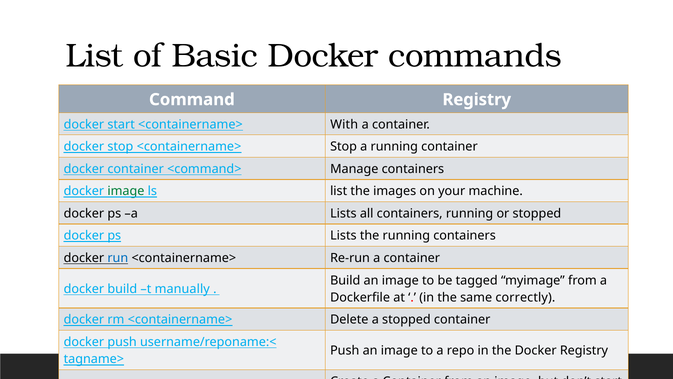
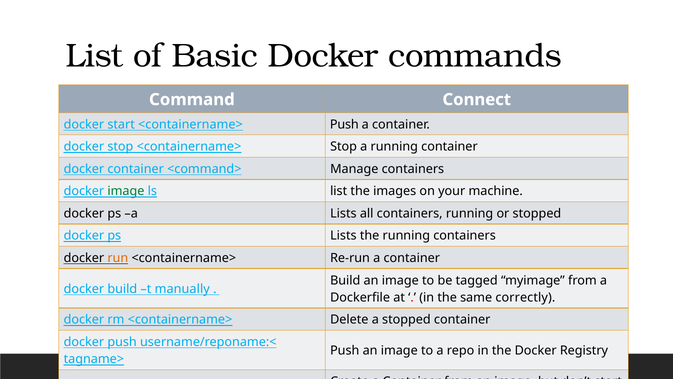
Command Registry: Registry -> Connect (477, 99)
<containername> With: With -> Push (344, 124)
run colour: blue -> orange (118, 258)
